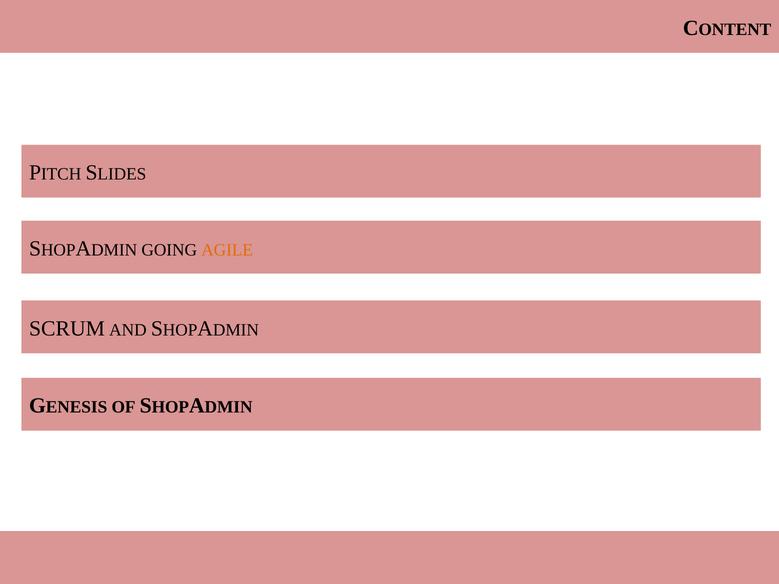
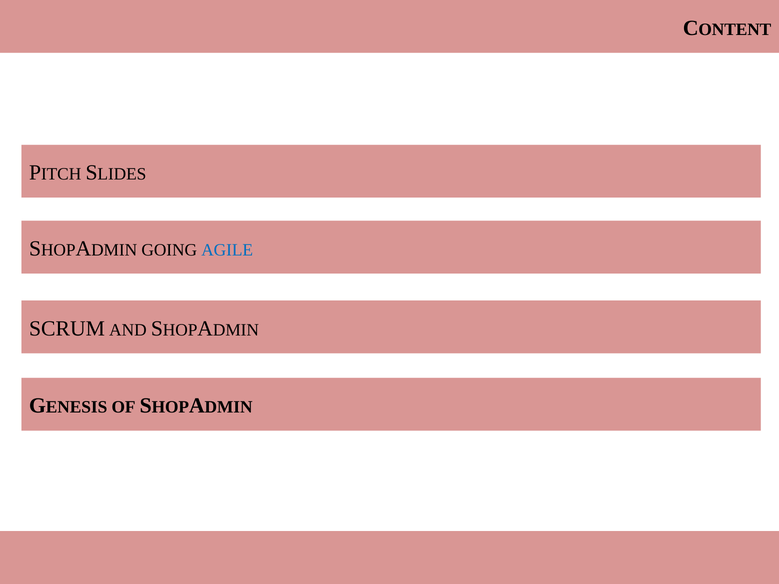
AGILE colour: orange -> blue (227, 250)
